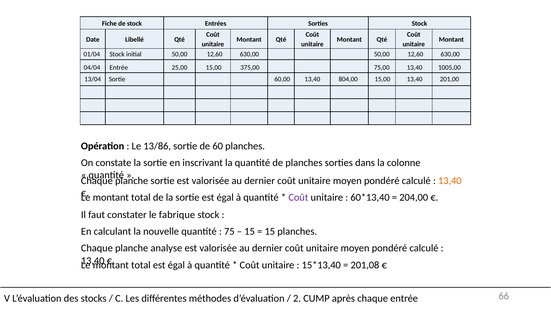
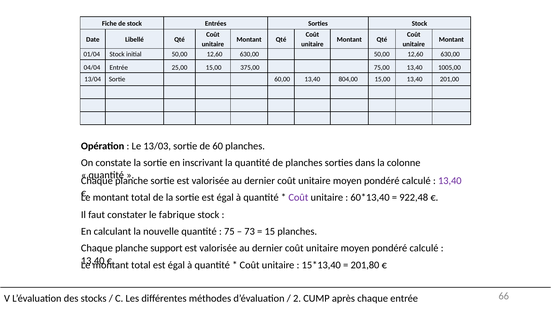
13/86: 13/86 -> 13/03 (157, 146)
13,40 colour: orange -> purple (450, 181)
204,00: 204,00 -> 922,48 (414, 197)
15: 15 -> 73 (250, 231)
analyse: analyse -> support (166, 248)
201,08: 201,08 -> 201,80 (365, 265)
